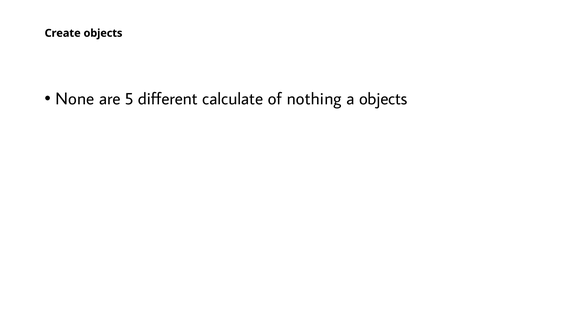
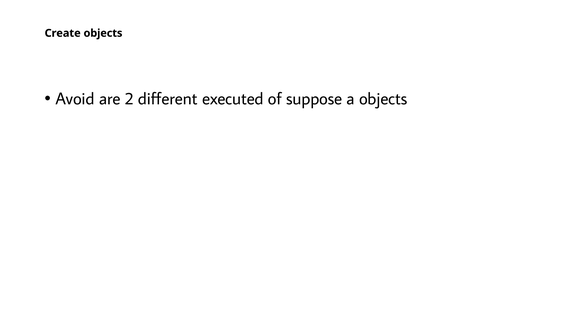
None: None -> Avoid (75, 99)
5: 5 -> 2 (129, 99)
calculate: calculate -> executed (233, 99)
nothing: nothing -> suppose (314, 99)
